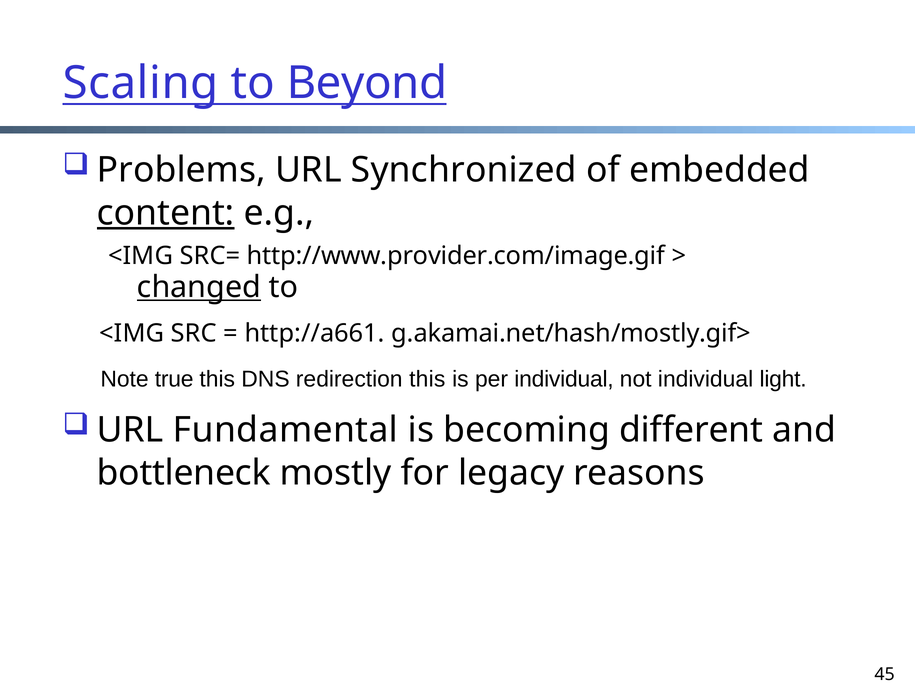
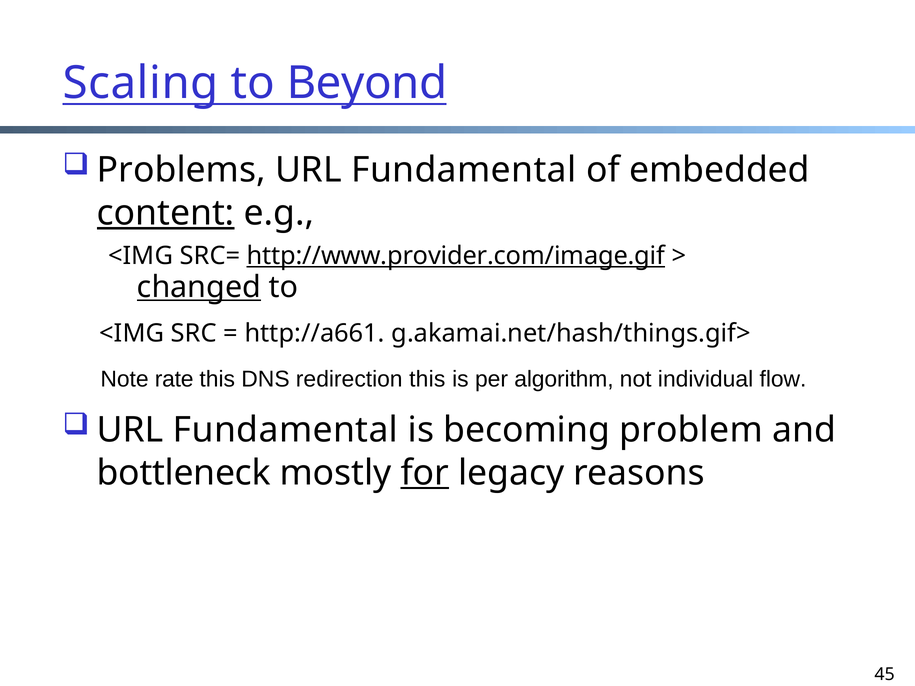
Synchronized: Synchronized -> Fundamental (464, 170)
http://www.provider.com/image.gif underline: none -> present (456, 256)
g.akamai.net/hash/mostly.gif>: g.akamai.net/hash/mostly.gif> -> g.akamai.net/hash/things.gif> (571, 333)
true: true -> rate (174, 379)
per individual: individual -> algorithm (564, 379)
light: light -> flow (783, 379)
different: different -> problem (691, 430)
for underline: none -> present (425, 473)
